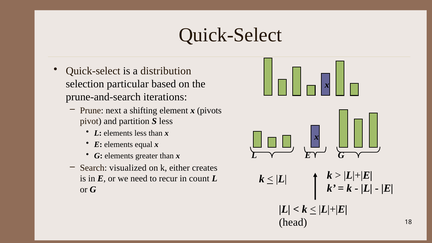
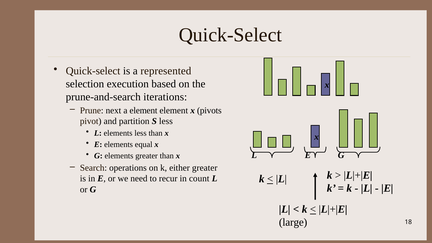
distribution: distribution -> represented (166, 71)
particular: particular -> execution (128, 84)
a shifting: shifting -> element (144, 110)
visualized: visualized -> operations (128, 168)
either creates: creates -> greater (205, 168)
head: head -> large (293, 222)
